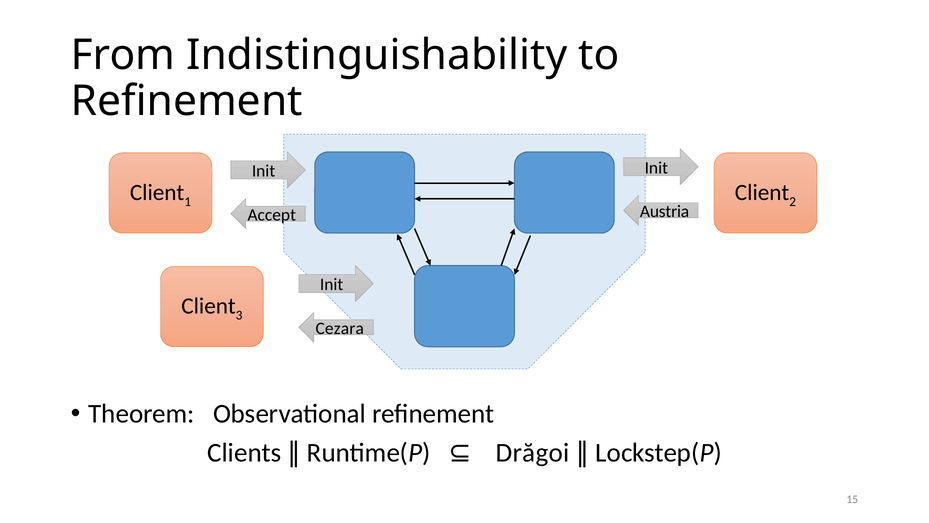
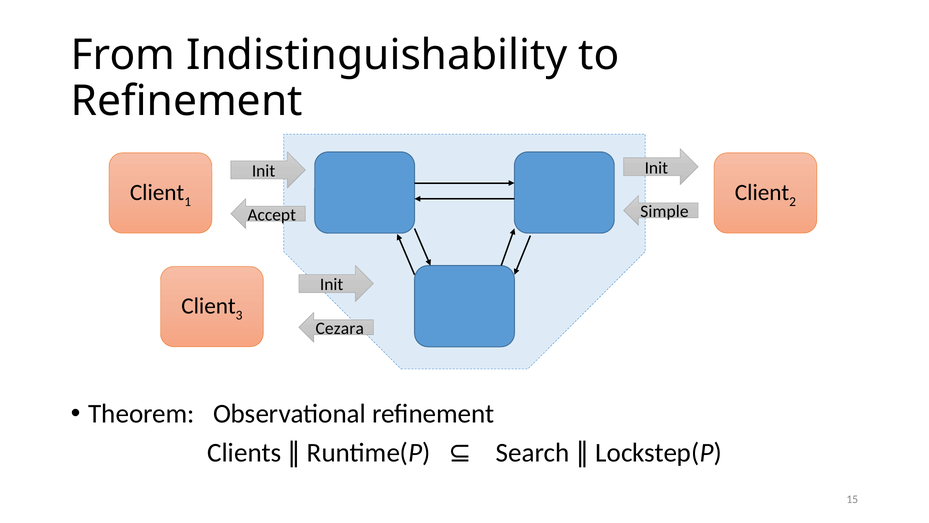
Austria: Austria -> Simple (664, 211)
Drăgoi: Drăgoi -> Search (533, 452)
